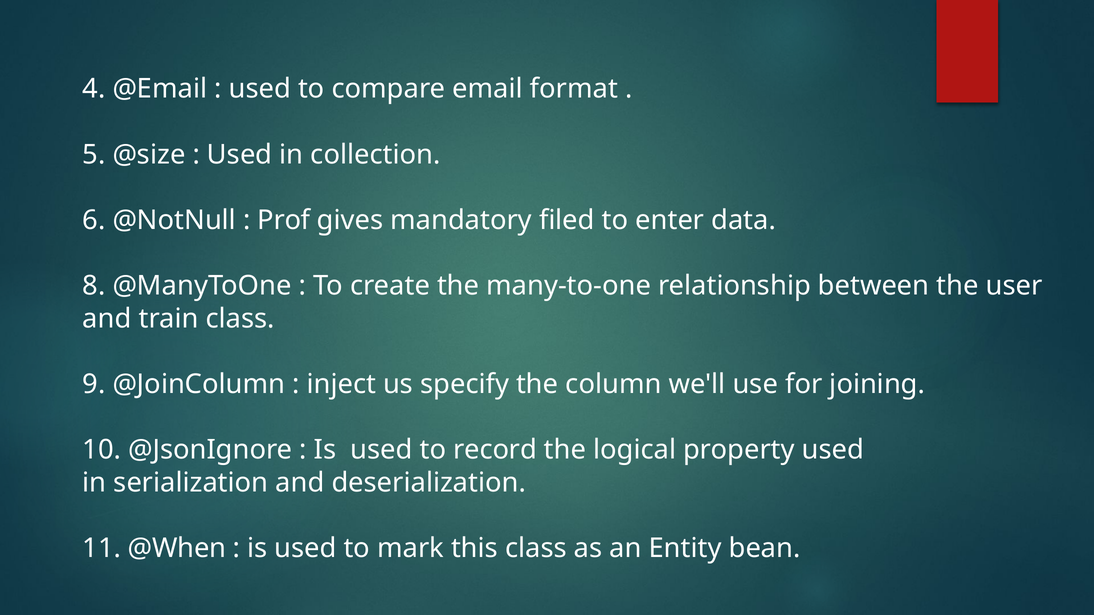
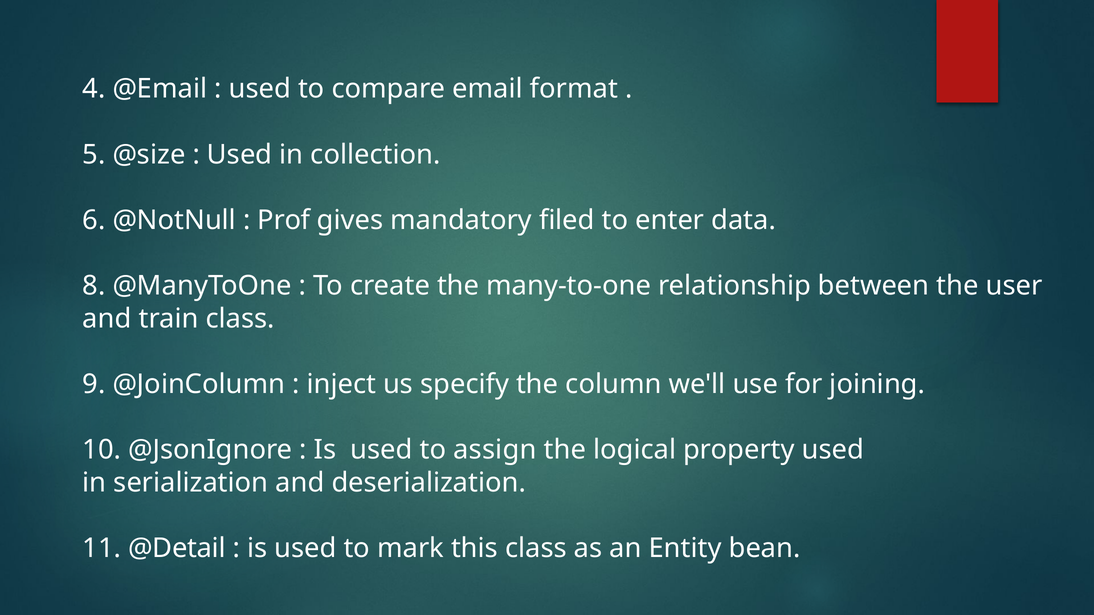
record: record -> assign (495, 450)
@When: @When -> @Detail (177, 548)
